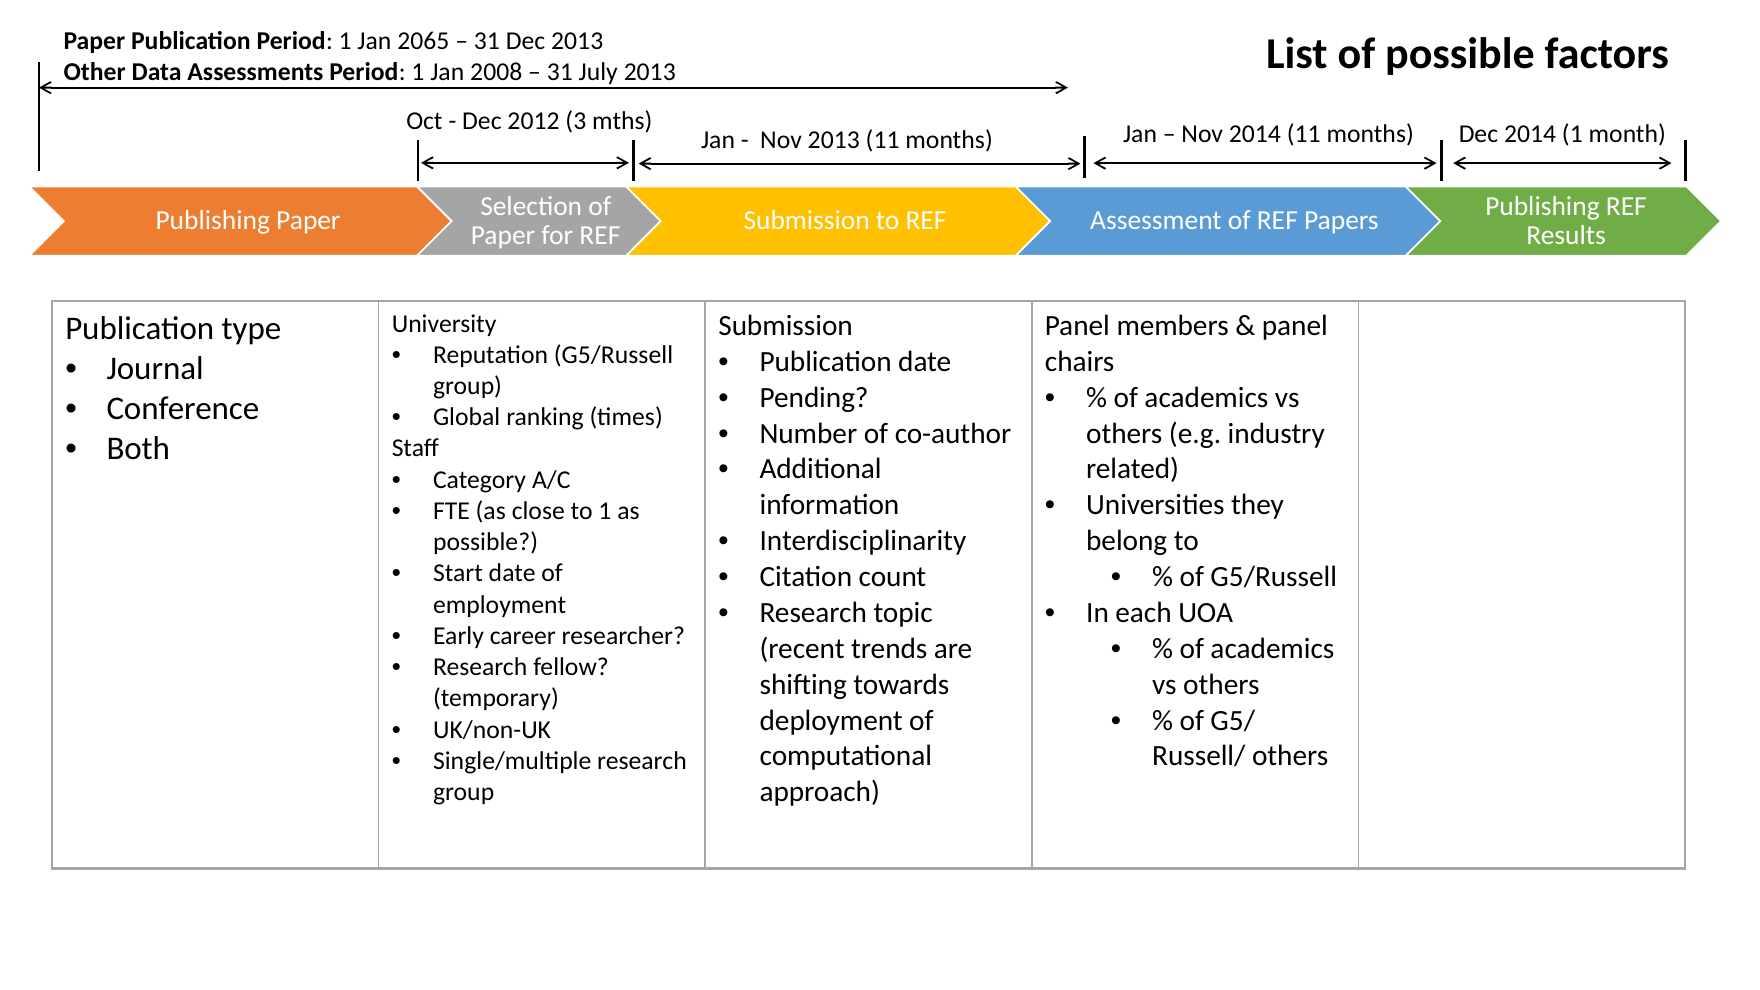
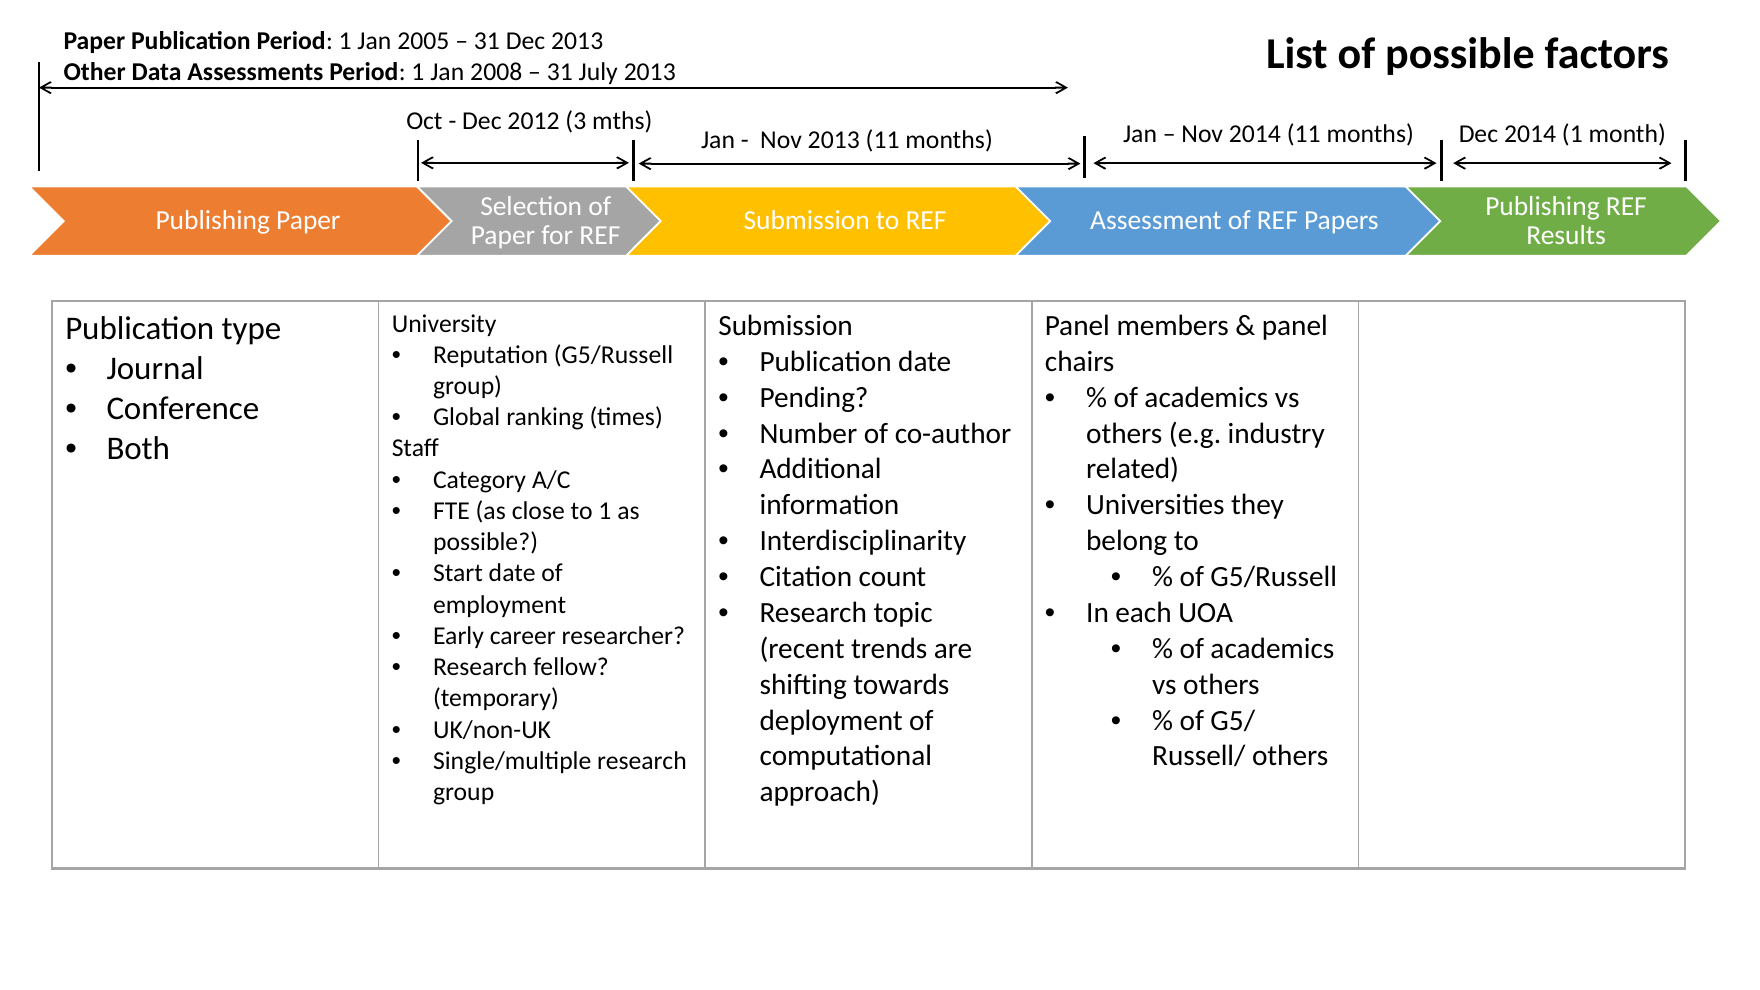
2065: 2065 -> 2005 (423, 41)
